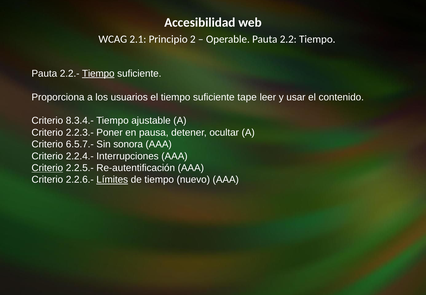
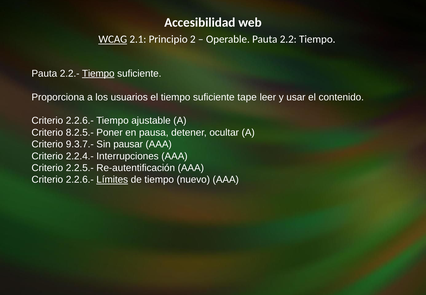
WCAG underline: none -> present (113, 39)
8.3.4.-: 8.3.4.- -> 2.2.6.- (80, 121)
2.2.3.-: 2.2.3.- -> 8.2.5.- (80, 132)
6.5.7.-: 6.5.7.- -> 9.3.7.- (80, 144)
sonora: sonora -> pausar (128, 144)
Criterio underline: present -> none (47, 168)
